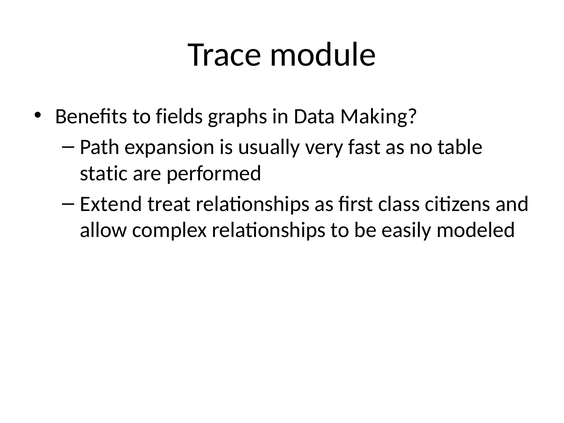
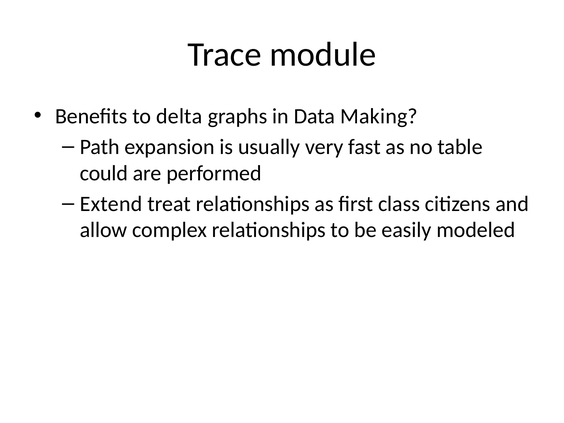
fields: fields -> delta (179, 116)
static: static -> could (104, 173)
